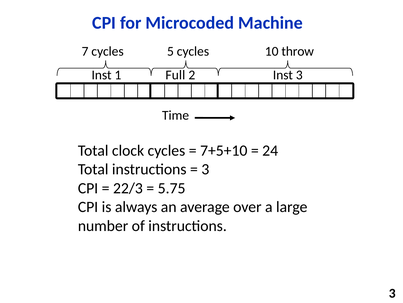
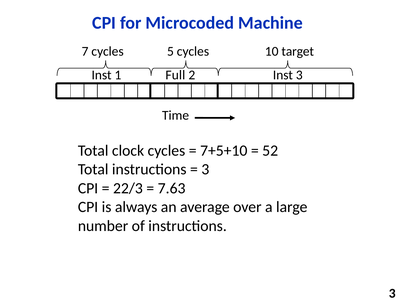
throw: throw -> target (298, 51)
24: 24 -> 52 (270, 150)
5.75: 5.75 -> 7.63 (172, 188)
